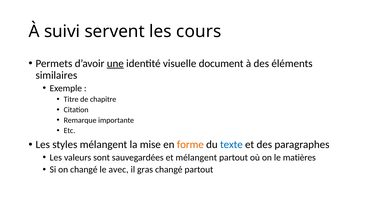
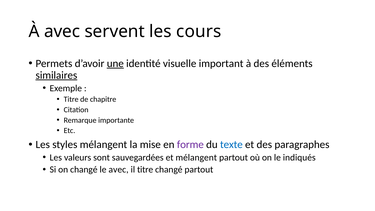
À suivi: suivi -> avec (62, 32)
document: document -> important (221, 63)
similaires underline: none -> present (56, 75)
forme colour: orange -> purple (190, 145)
matières: matières -> indiqués (299, 157)
il gras: gras -> titre (145, 170)
